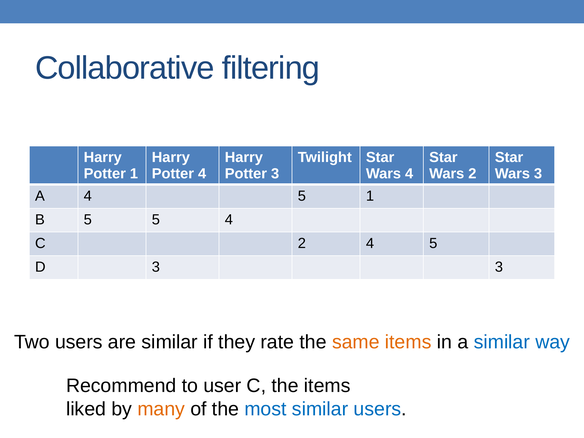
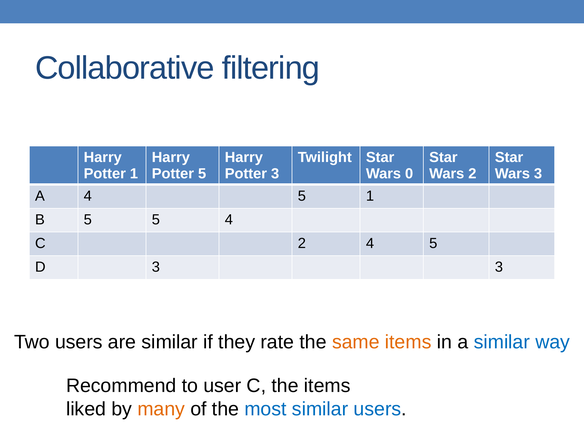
Potter 4: 4 -> 5 (202, 174)
Wars 4: 4 -> 0 (409, 174)
